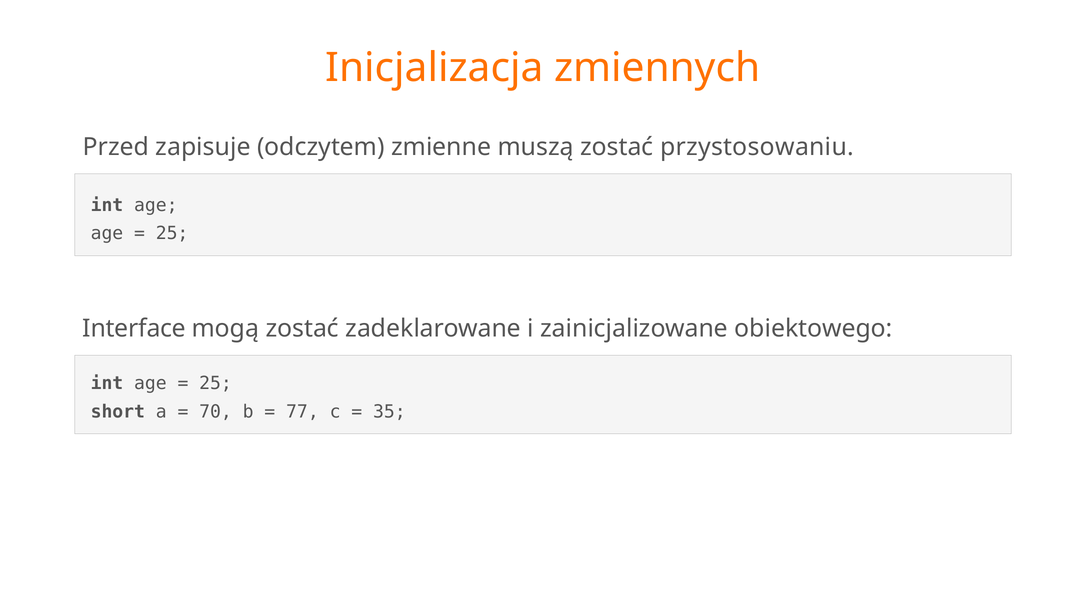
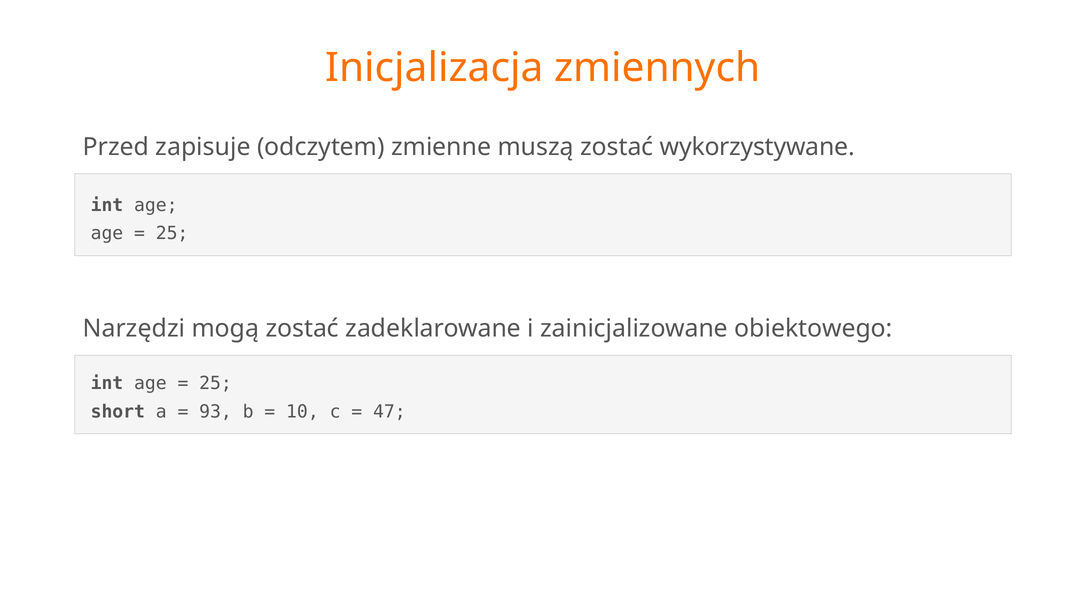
przystosowaniu: przystosowaniu -> wykorzystywane (757, 147)
Interface: Interface -> Narzędzi (134, 328)
70: 70 -> 93 (216, 411)
77: 77 -> 10 (302, 411)
35: 35 -> 47 (389, 411)
